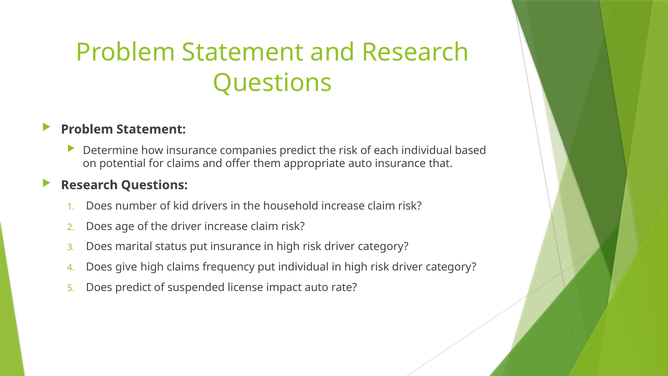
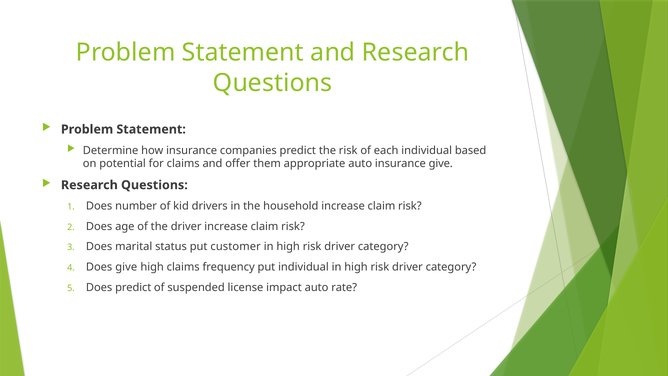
insurance that: that -> give (441, 164)
put insurance: insurance -> customer (236, 247)
